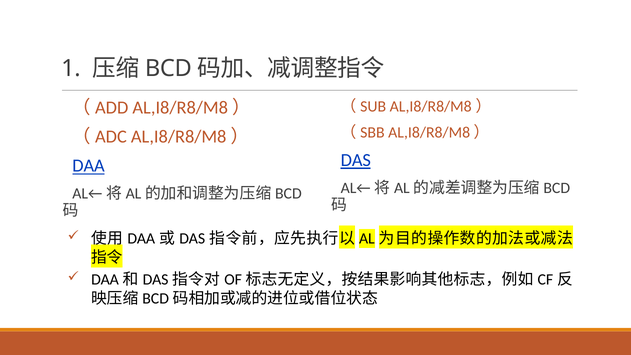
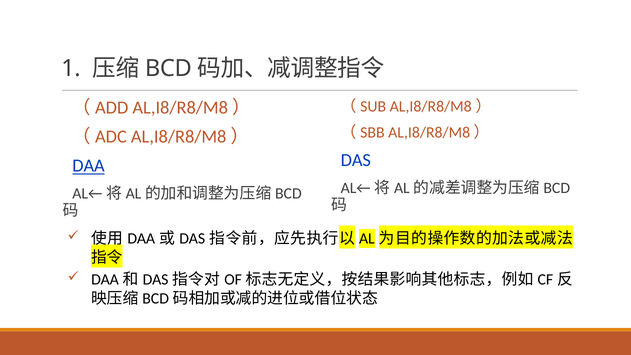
DAS underline: present -> none (356, 160)
